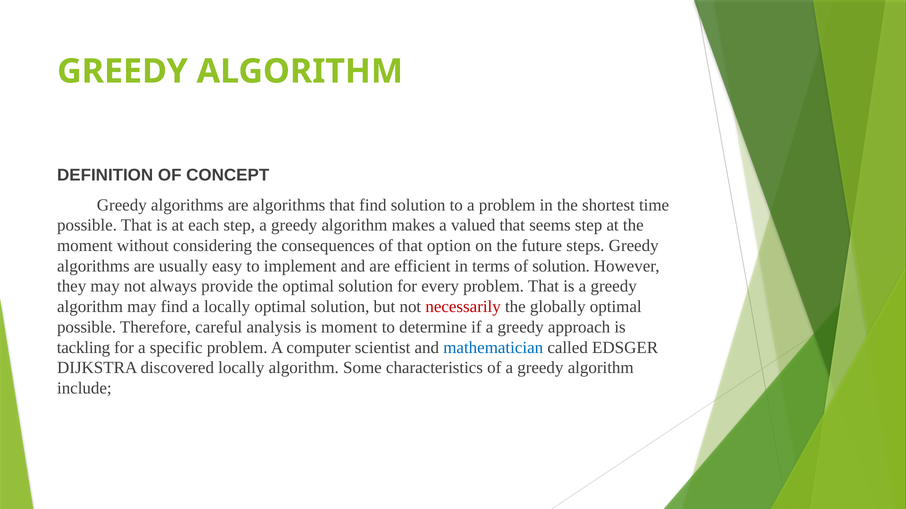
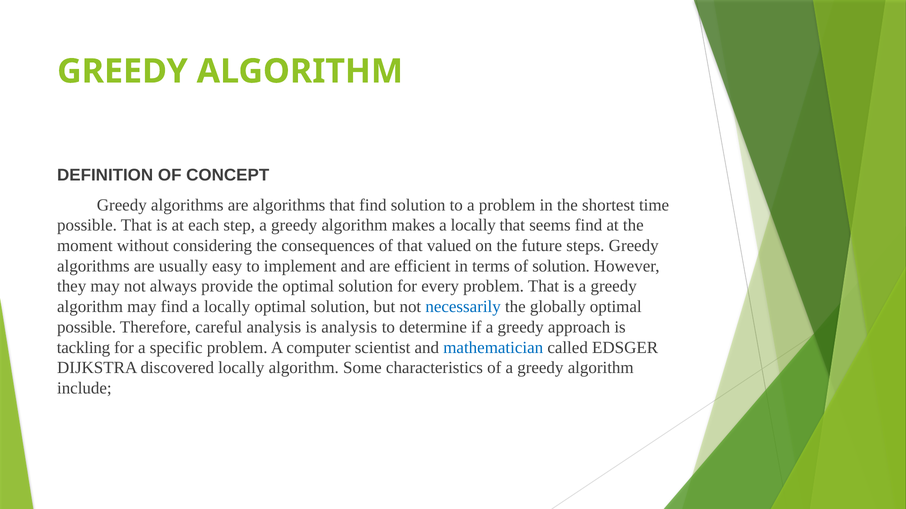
makes a valued: valued -> locally (473, 226)
seems step: step -> find (589, 226)
option: option -> valued (449, 246)
necessarily colour: red -> blue (463, 307)
is moment: moment -> analysis (349, 327)
